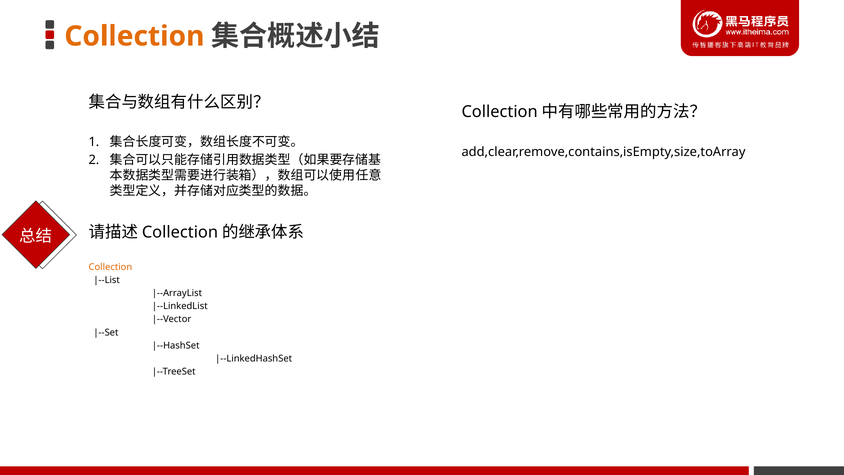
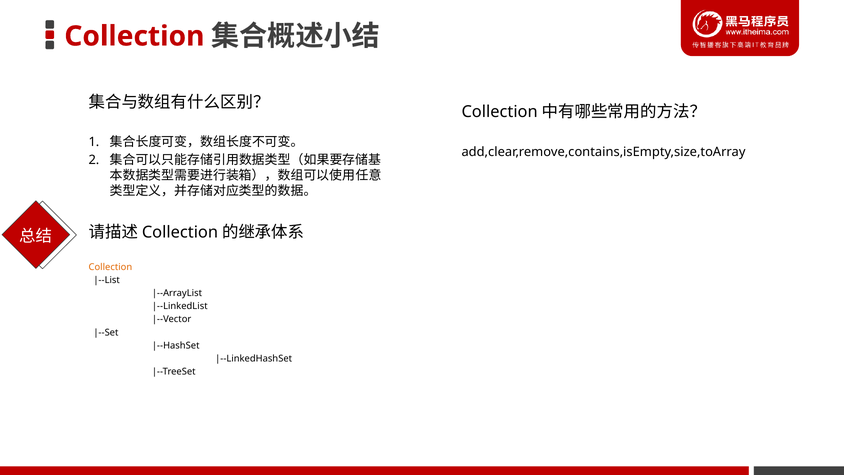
Collection colour: orange -> red (134, 36)
